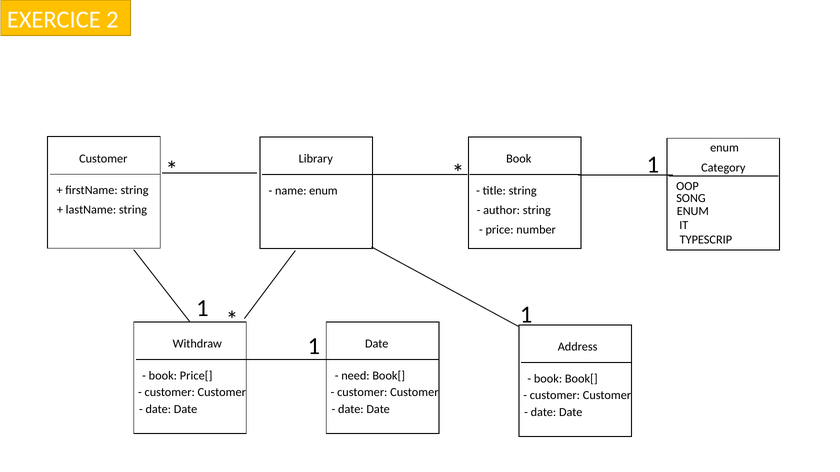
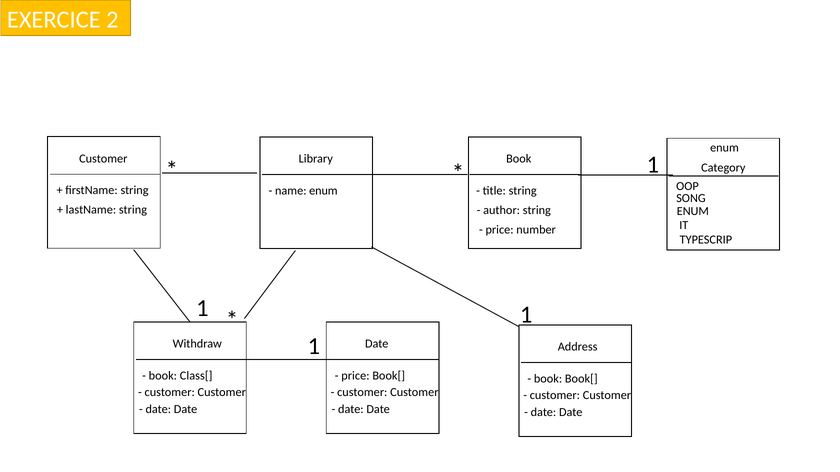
Price[: Price[ -> Class[ (196, 376)
need: need -> price (355, 376)
